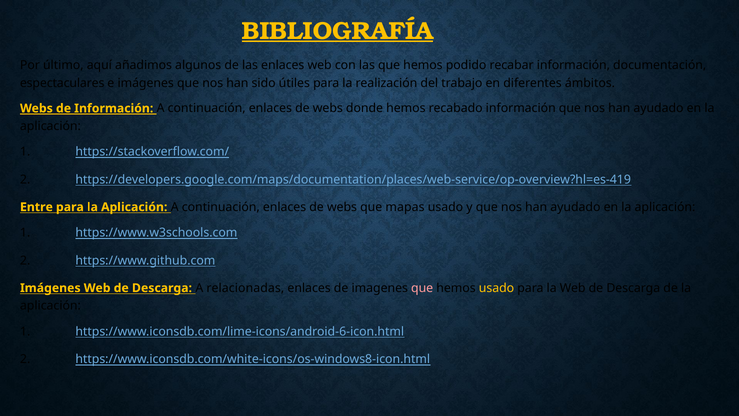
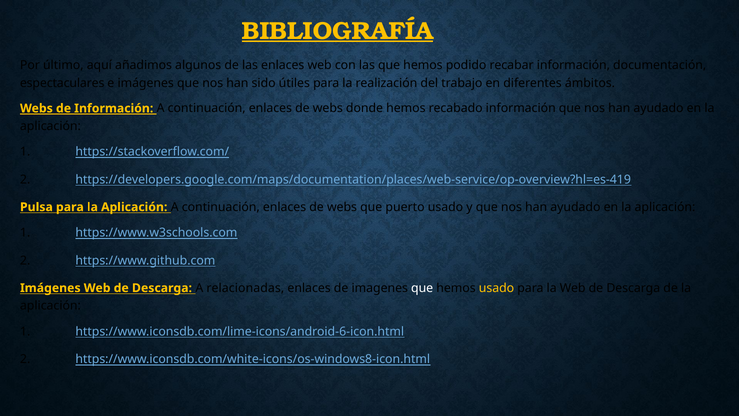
Entre: Entre -> Pulsa (36, 207)
mapas: mapas -> puerto (405, 207)
que colour: pink -> white (422, 288)
